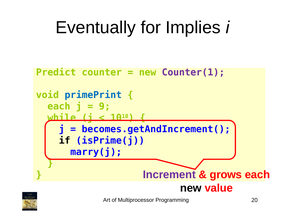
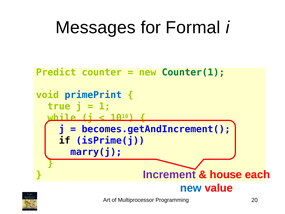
Eventually: Eventually -> Messages (96, 28)
Implies: Implies -> Formal (193, 28)
Counter(1 colour: purple -> green (193, 72)
each: each -> true (59, 106)
9: 9 -> 1 (105, 106)
grows: grows -> house (226, 175)
new colour: black -> blue (191, 188)
